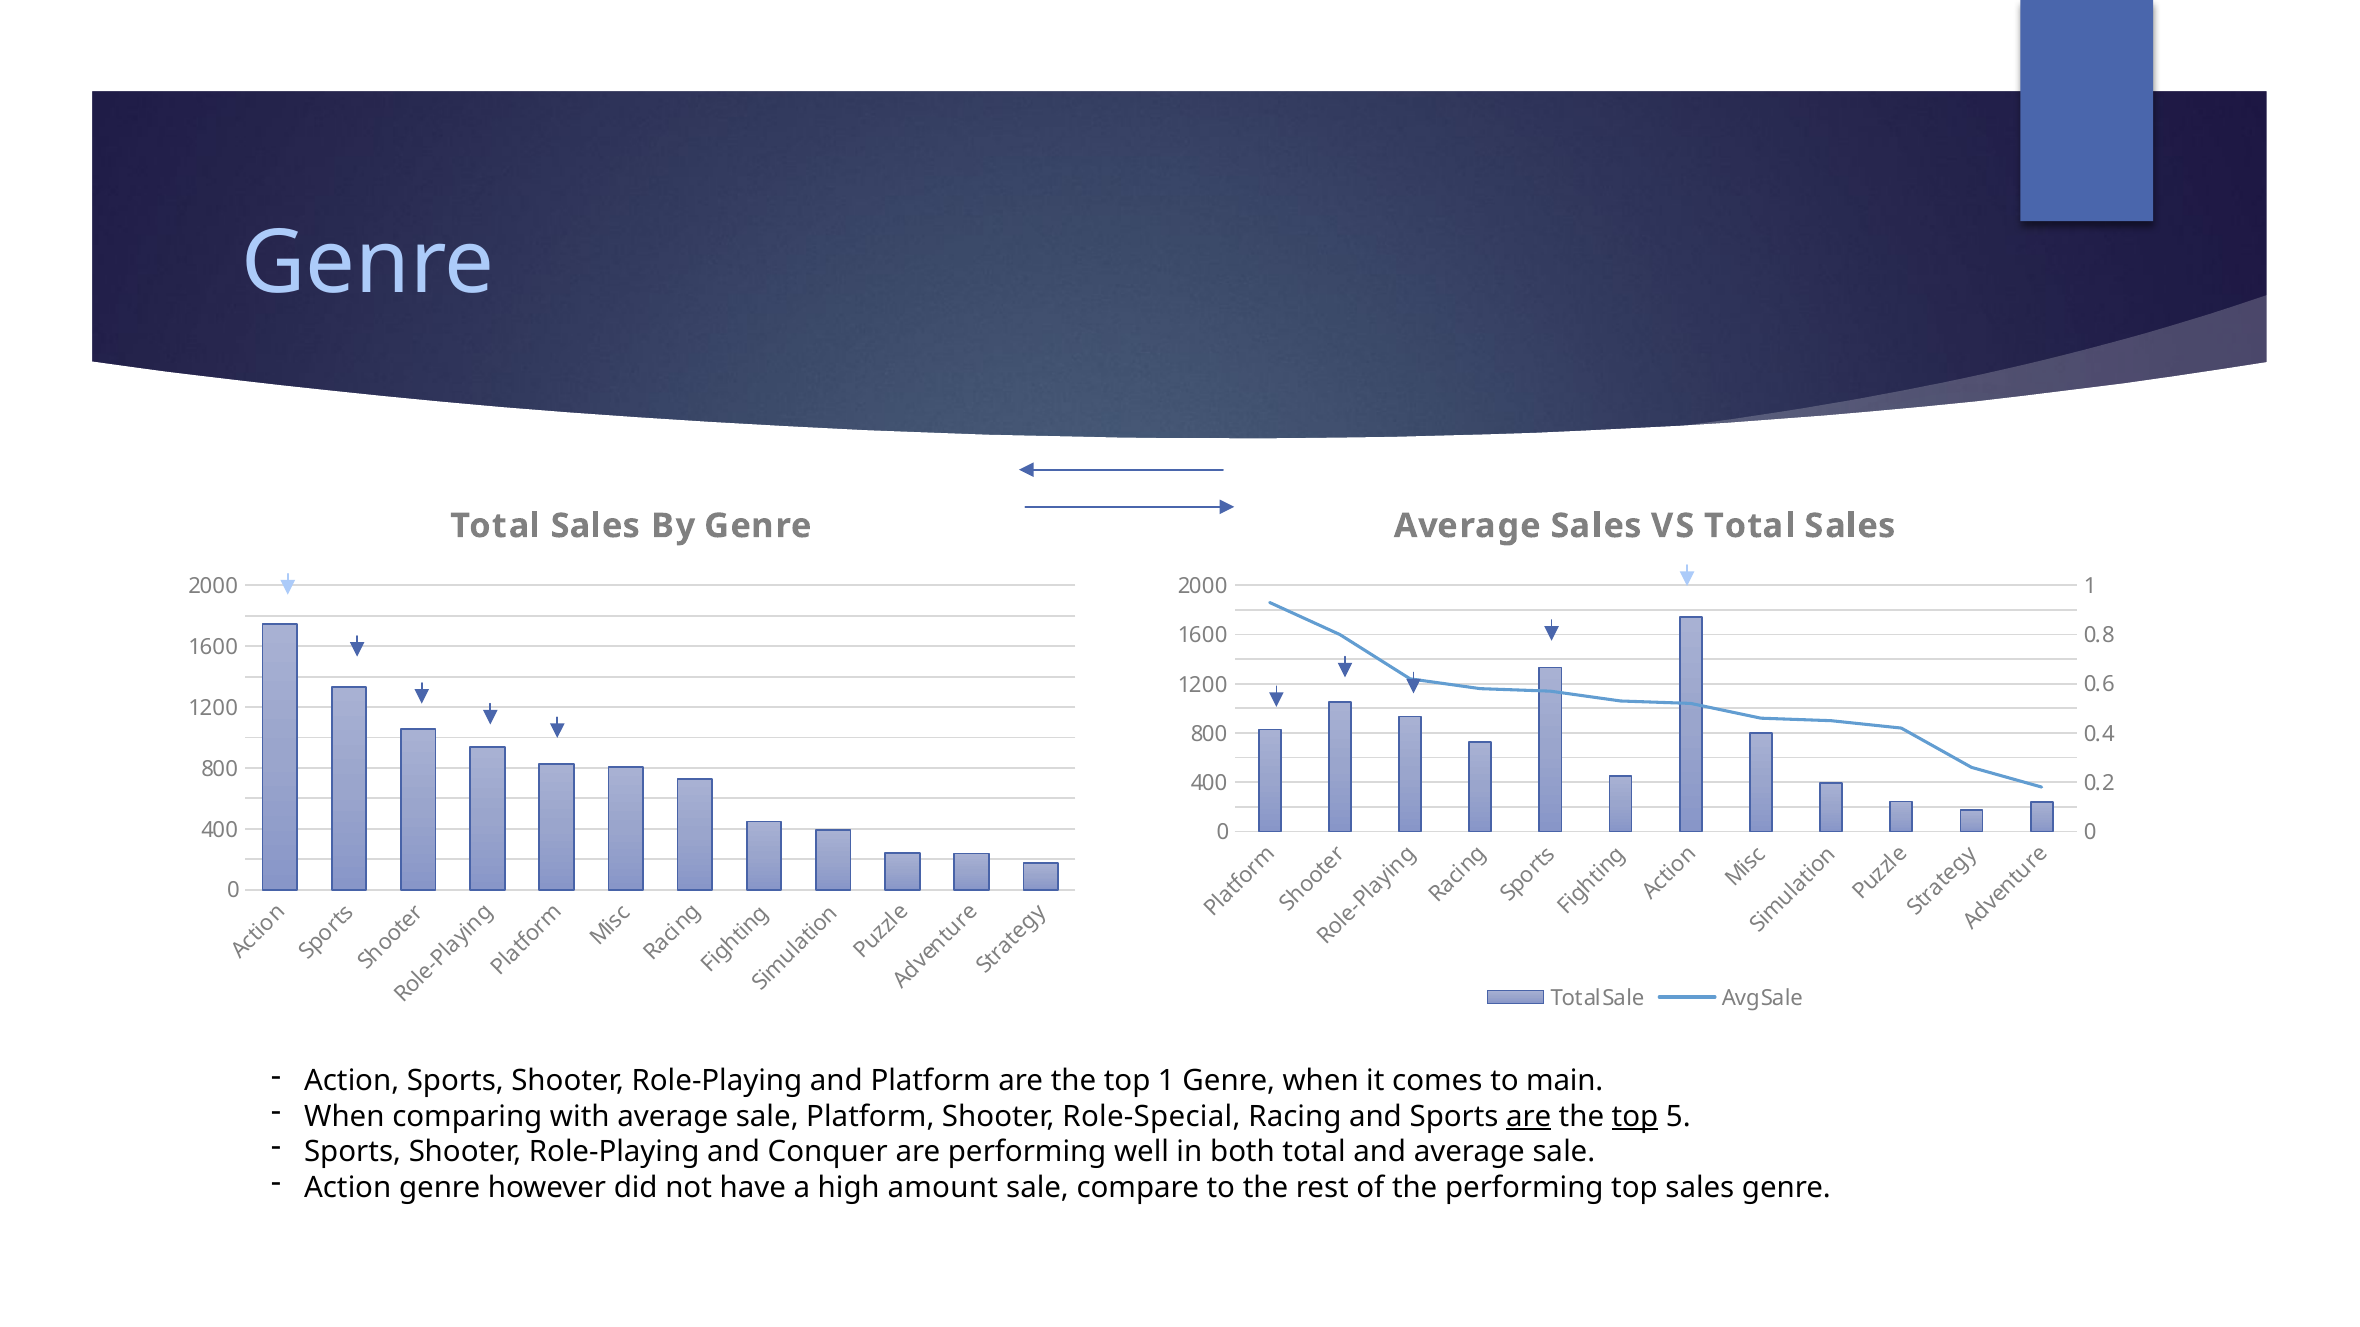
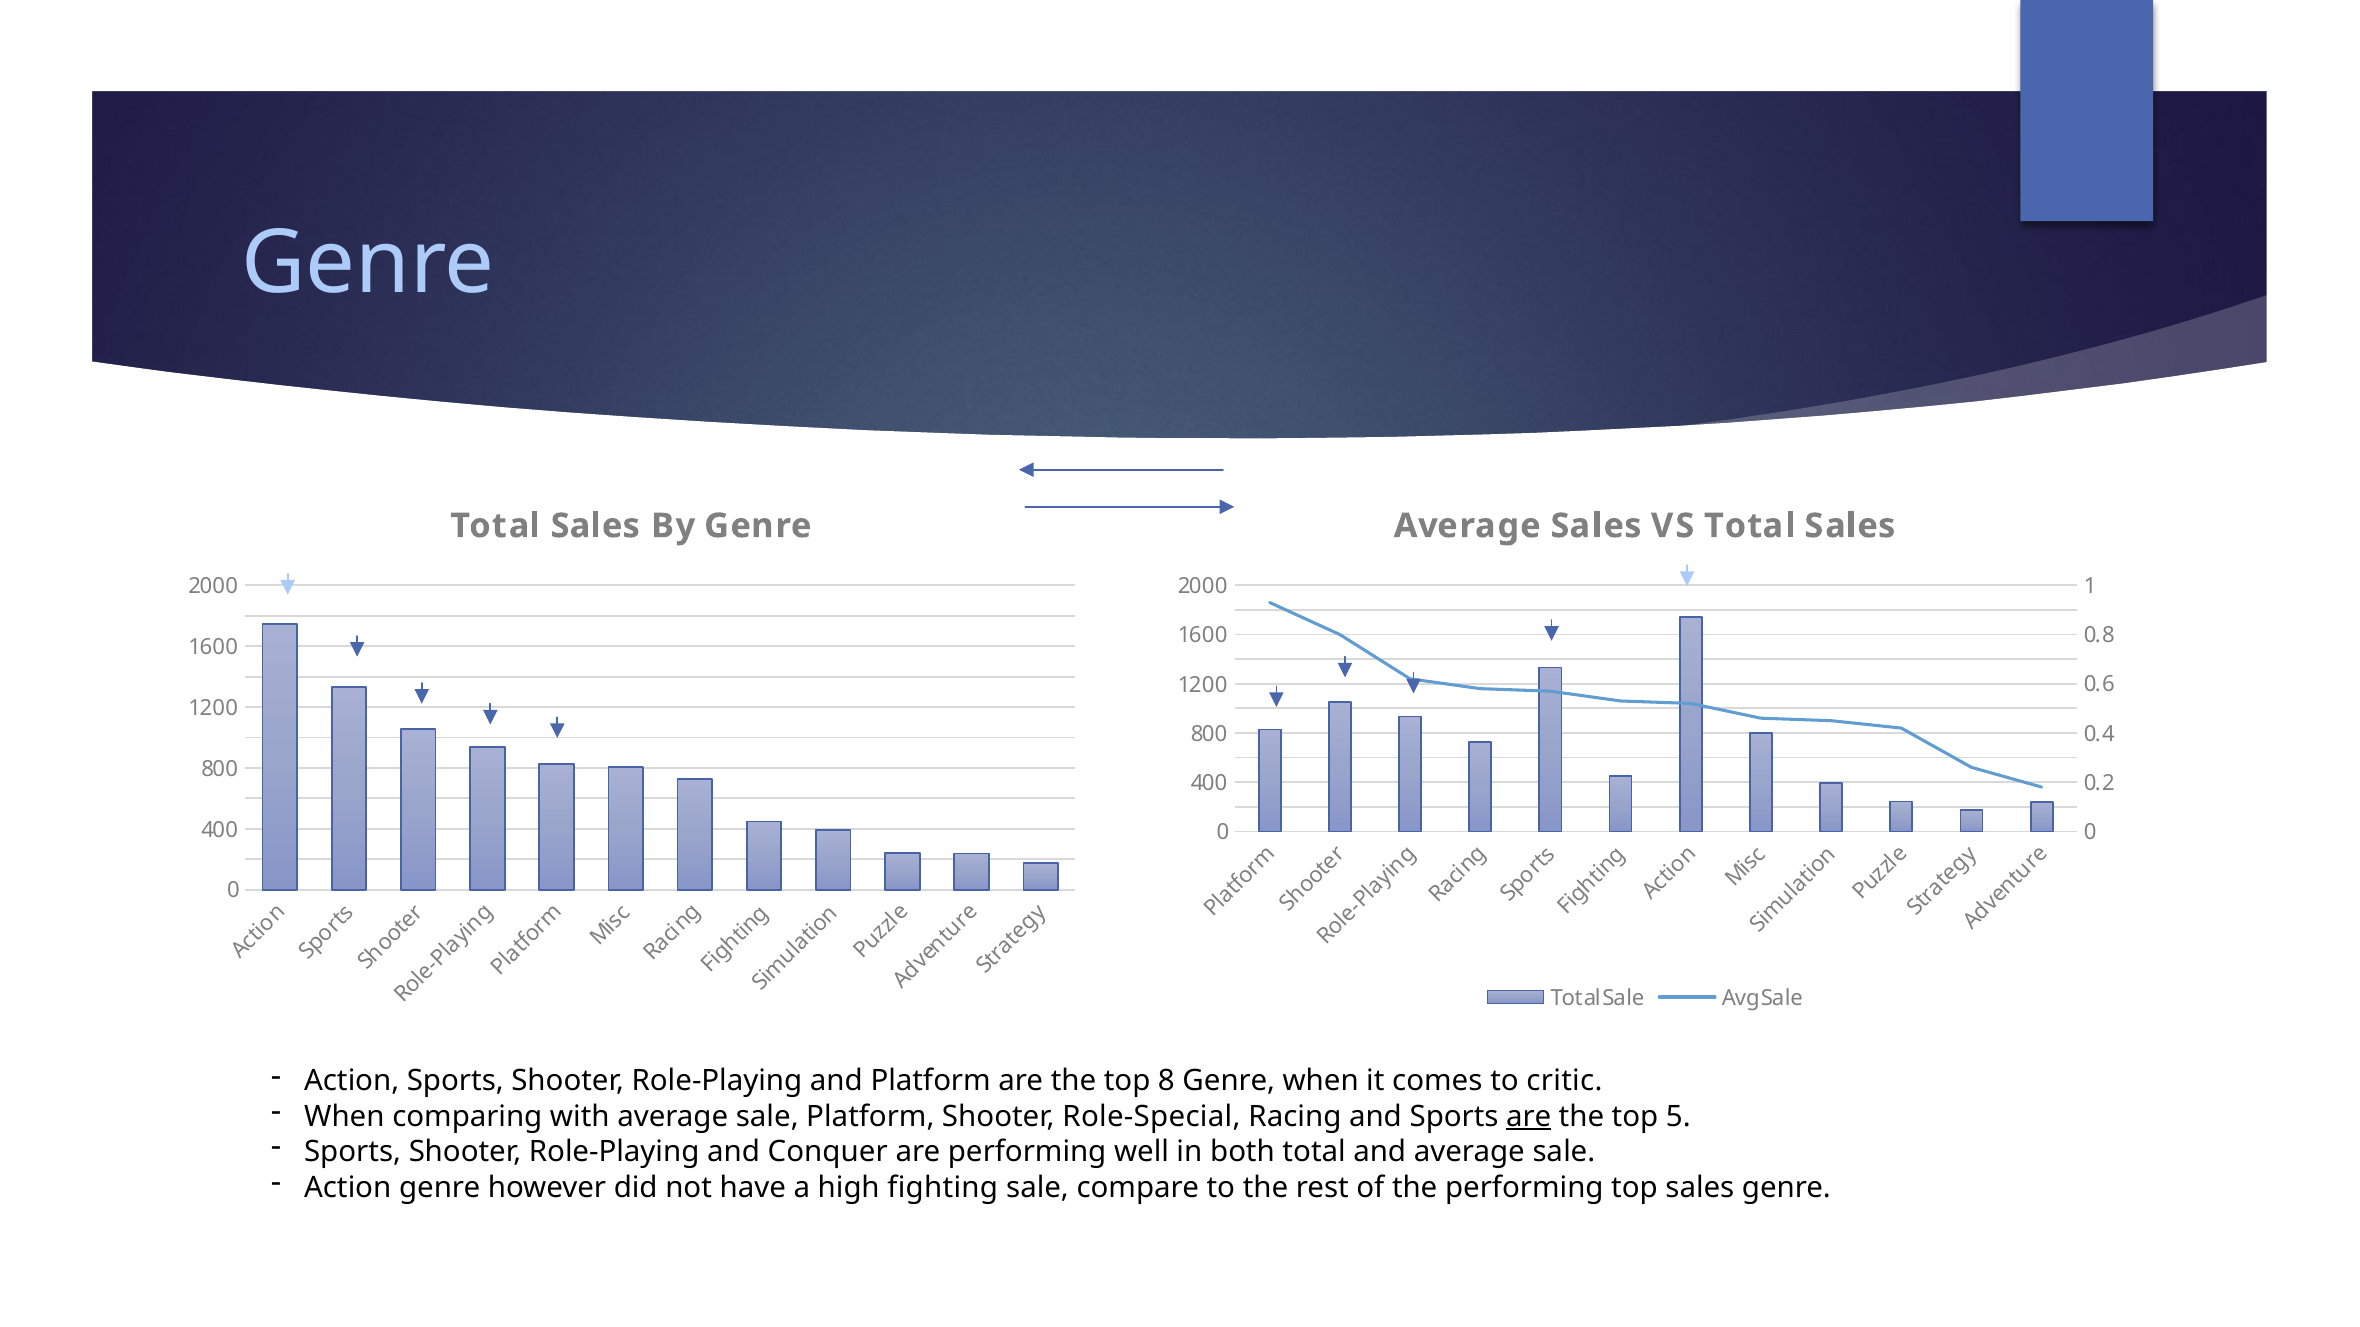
top 1: 1 -> 8 (1166, 1082)
main: main -> critic (1564, 1082)
top underline: present -> none (1635, 1117)
amount: amount -> fighting (943, 1188)
